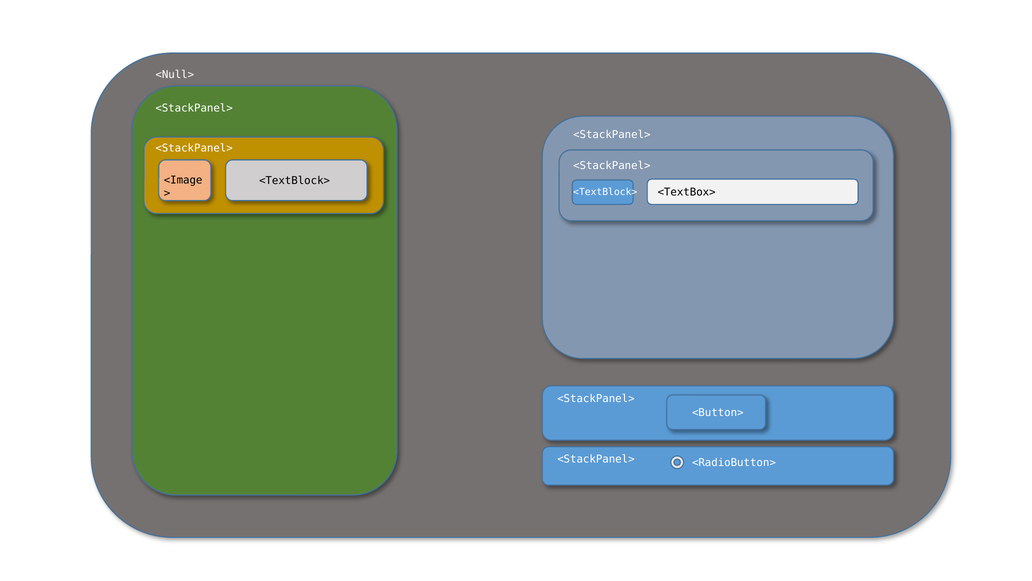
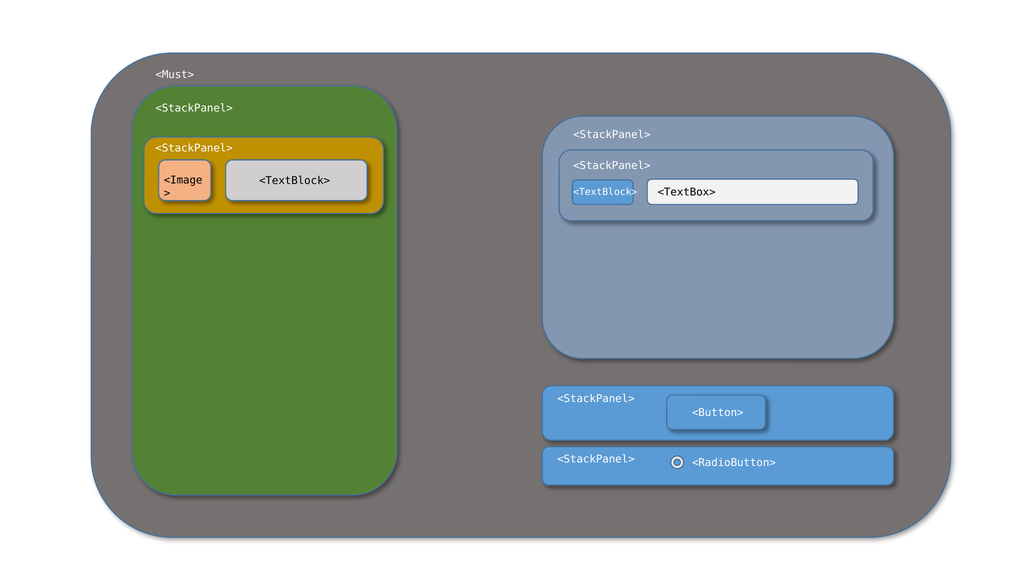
<Null>: <Null> -> <Must> (175, 74)
